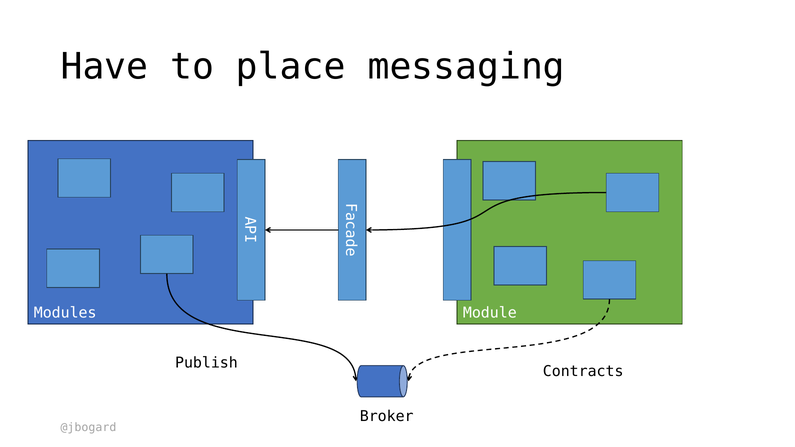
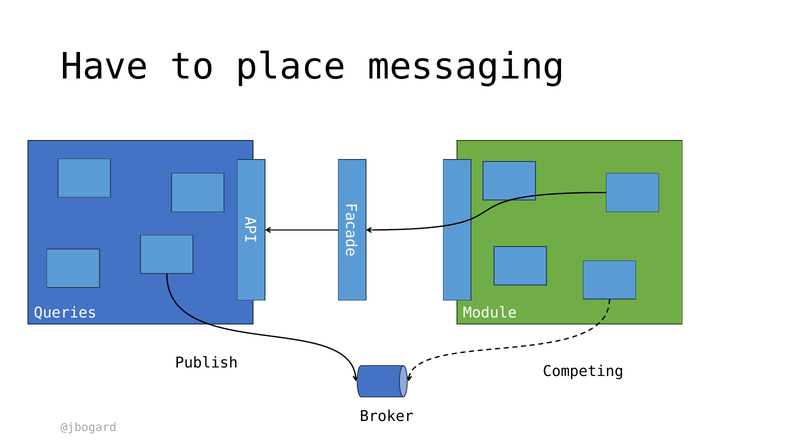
Modules: Modules -> Queries (65, 313)
Contracts: Contracts -> Competing (583, 372)
